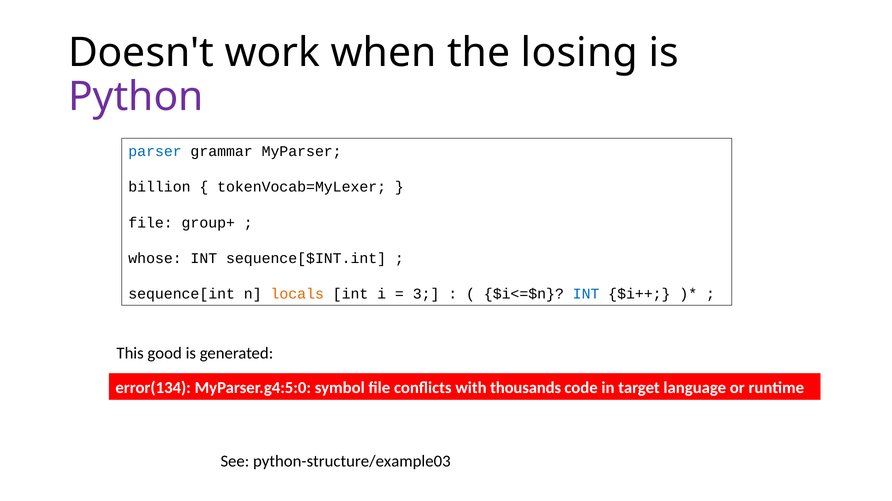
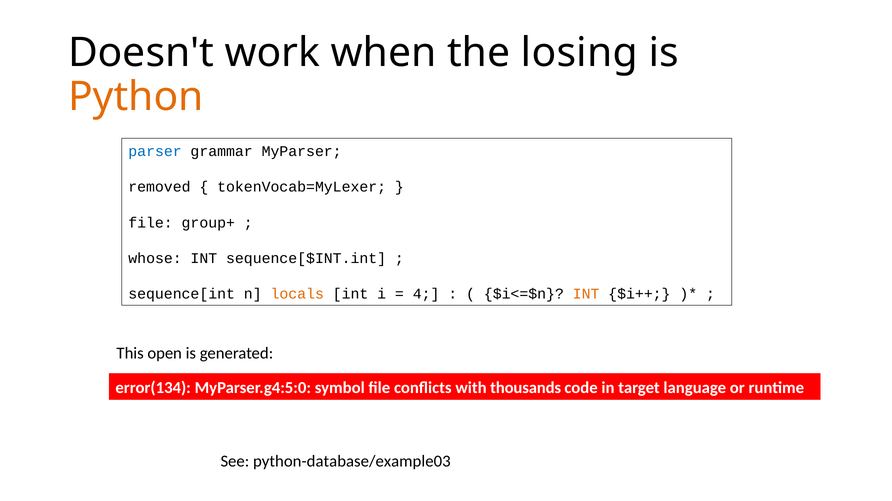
Python colour: purple -> orange (136, 97)
billion: billion -> removed (159, 187)
3: 3 -> 4 (426, 294)
INT colour: blue -> orange (586, 294)
good: good -> open (165, 354)
python-structure/example03: python-structure/example03 -> python-database/example03 (352, 462)
